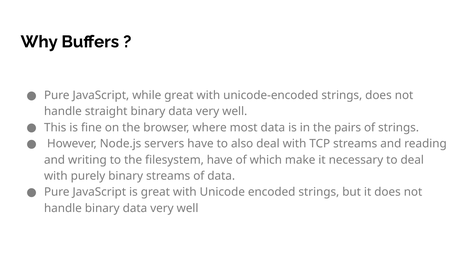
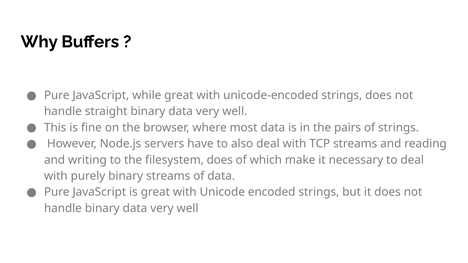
filesystem have: have -> does (220, 160)
